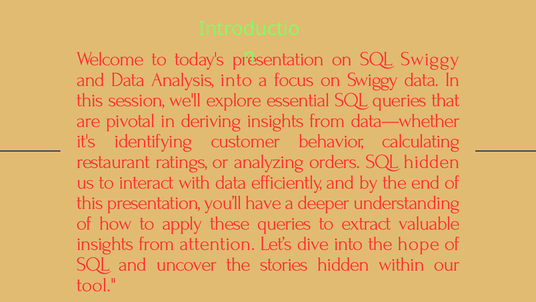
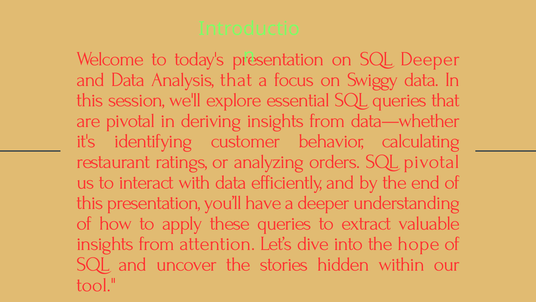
SQL Swiggy: Swiggy -> Deeper (430, 59)
Analysis into: into -> that (236, 79)
SQL hidden: hidden -> pivotal (432, 161)
